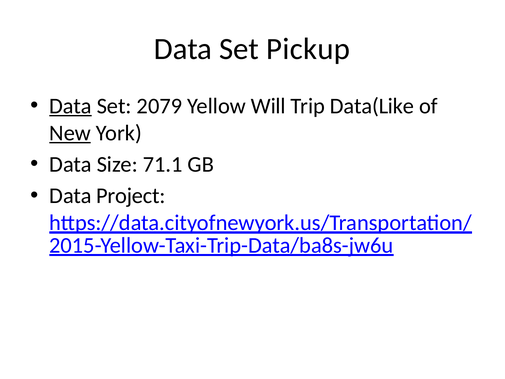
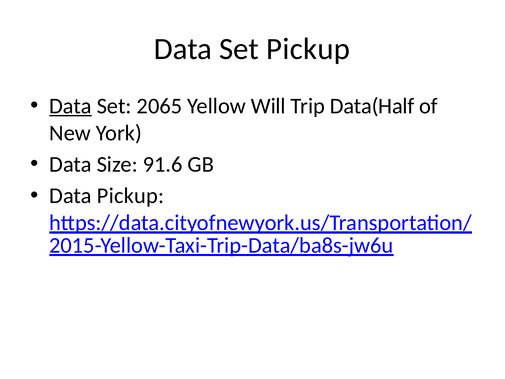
2079: 2079 -> 2065 (159, 106)
Data(Like: Data(Like -> Data(Half (372, 106)
New underline: present -> none (70, 133)
71.1: 71.1 -> 91.6 (163, 164)
Data Project: Project -> Pickup (131, 196)
